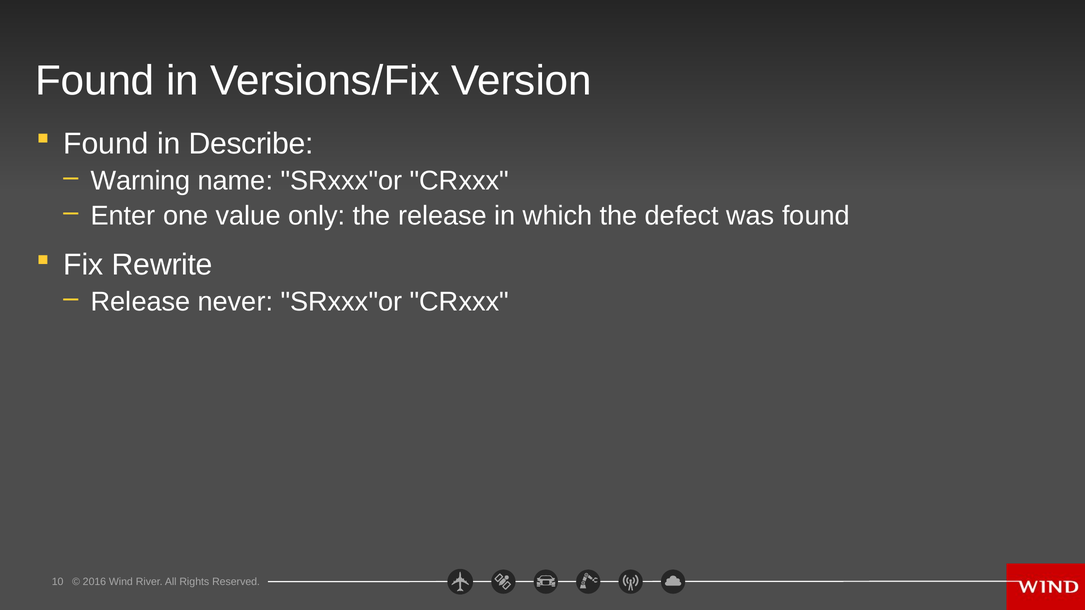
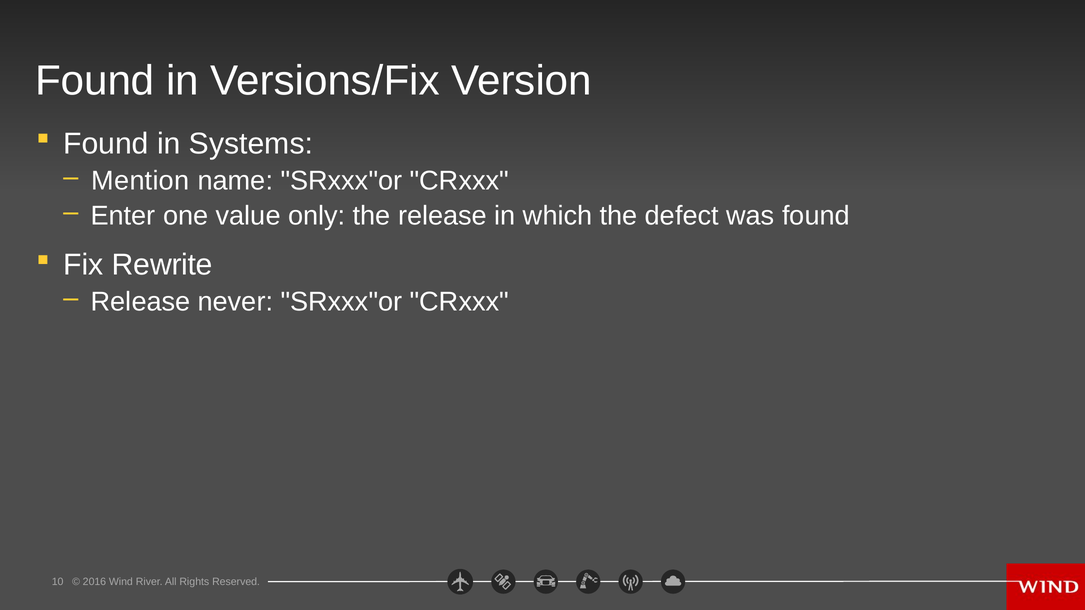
Describe: Describe -> Systems (251, 144)
Warning: Warning -> Mention (140, 181)
